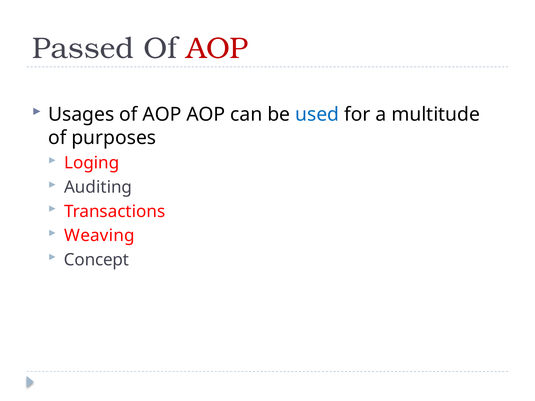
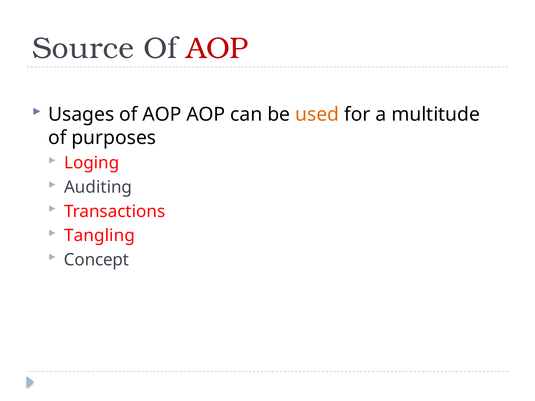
Passed: Passed -> Source (83, 48)
used colour: blue -> orange (317, 115)
Weaving: Weaving -> Tangling (99, 236)
